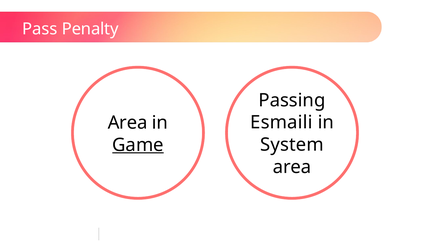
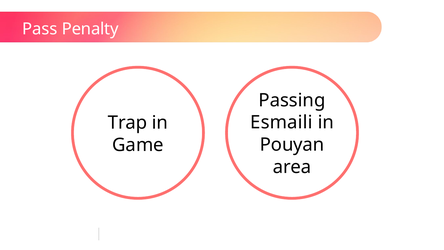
Area: Area -> Trap (128, 123)
System: System -> Pouyan (292, 145)
Game underline: present -> none (138, 145)
